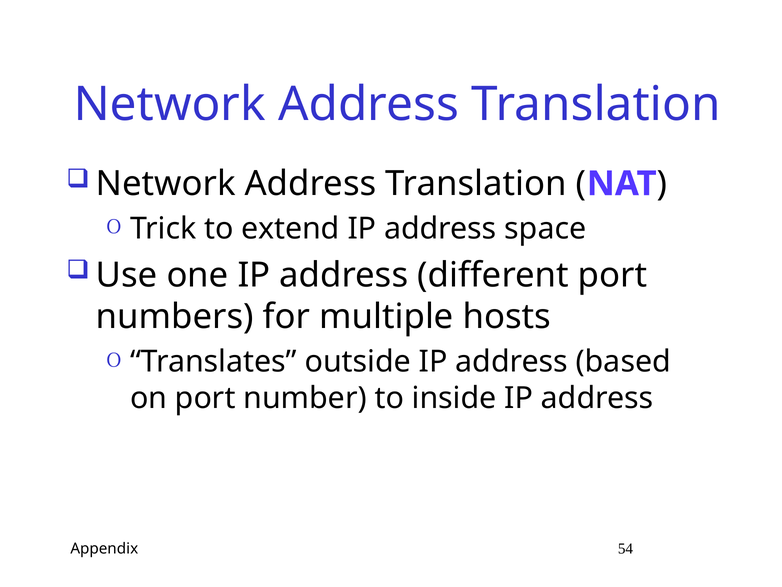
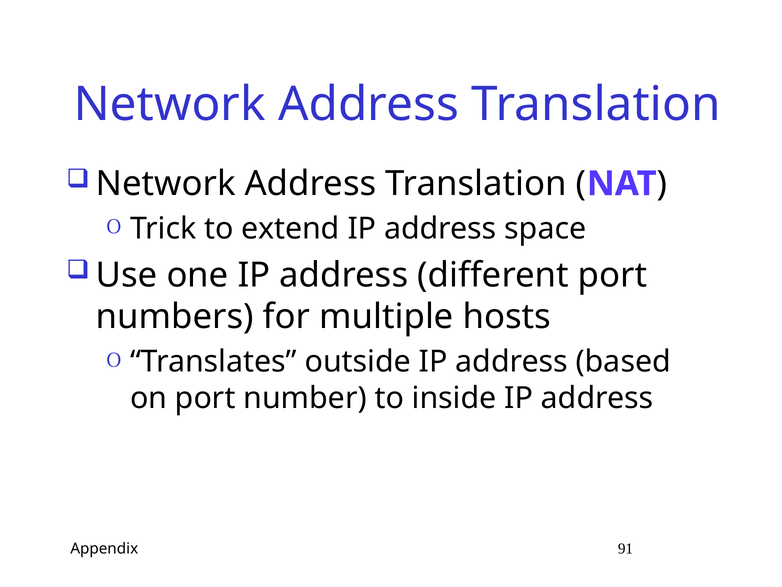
54: 54 -> 91 (625, 548)
